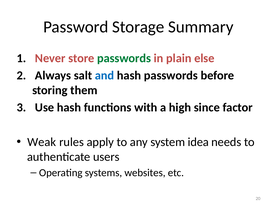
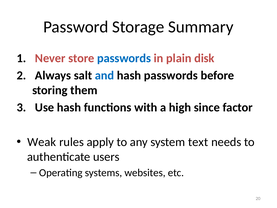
passwords colour: green -> blue (124, 58)
else: else -> disk (204, 58)
idea: idea -> text (198, 142)
